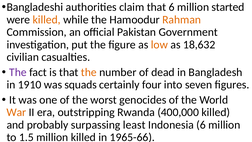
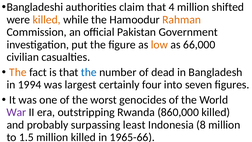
that 6: 6 -> 4 (172, 7)
started: started -> shifted (228, 7)
18,632: 18,632 -> 66,000 (199, 45)
The colour: purple -> orange (18, 72)
the colour: orange -> blue (89, 72)
1910: 1910 -> 1994 (30, 85)
squads: squads -> largest (81, 85)
War colour: orange -> purple (16, 112)
400,000: 400,000 -> 860,000 (178, 112)
Indonesia 6: 6 -> 8 (201, 125)
